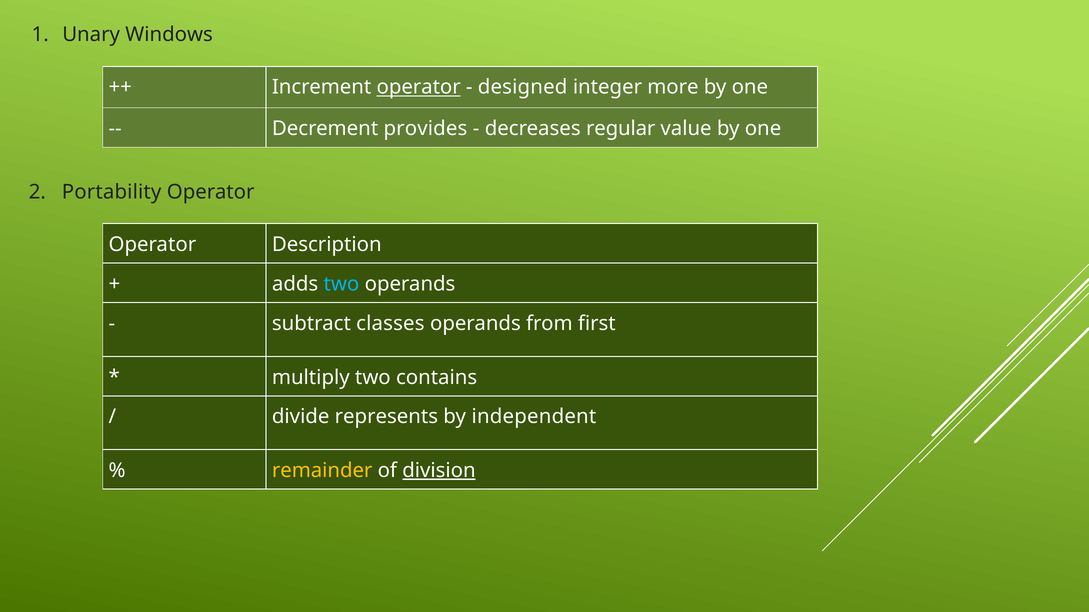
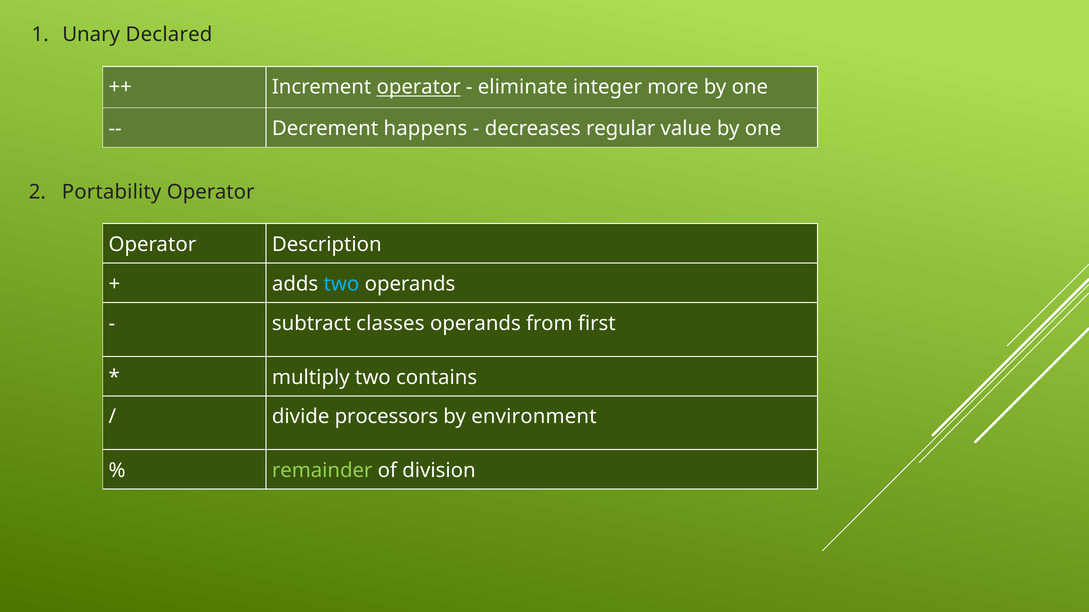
Windows: Windows -> Declared (169, 35)
designed: designed -> eliminate (523, 87)
provides: provides -> happens (425, 129)
represents: represents -> processors (386, 417)
independent: independent -> environment (534, 417)
remainder colour: yellow -> light green (322, 471)
division underline: present -> none (439, 471)
